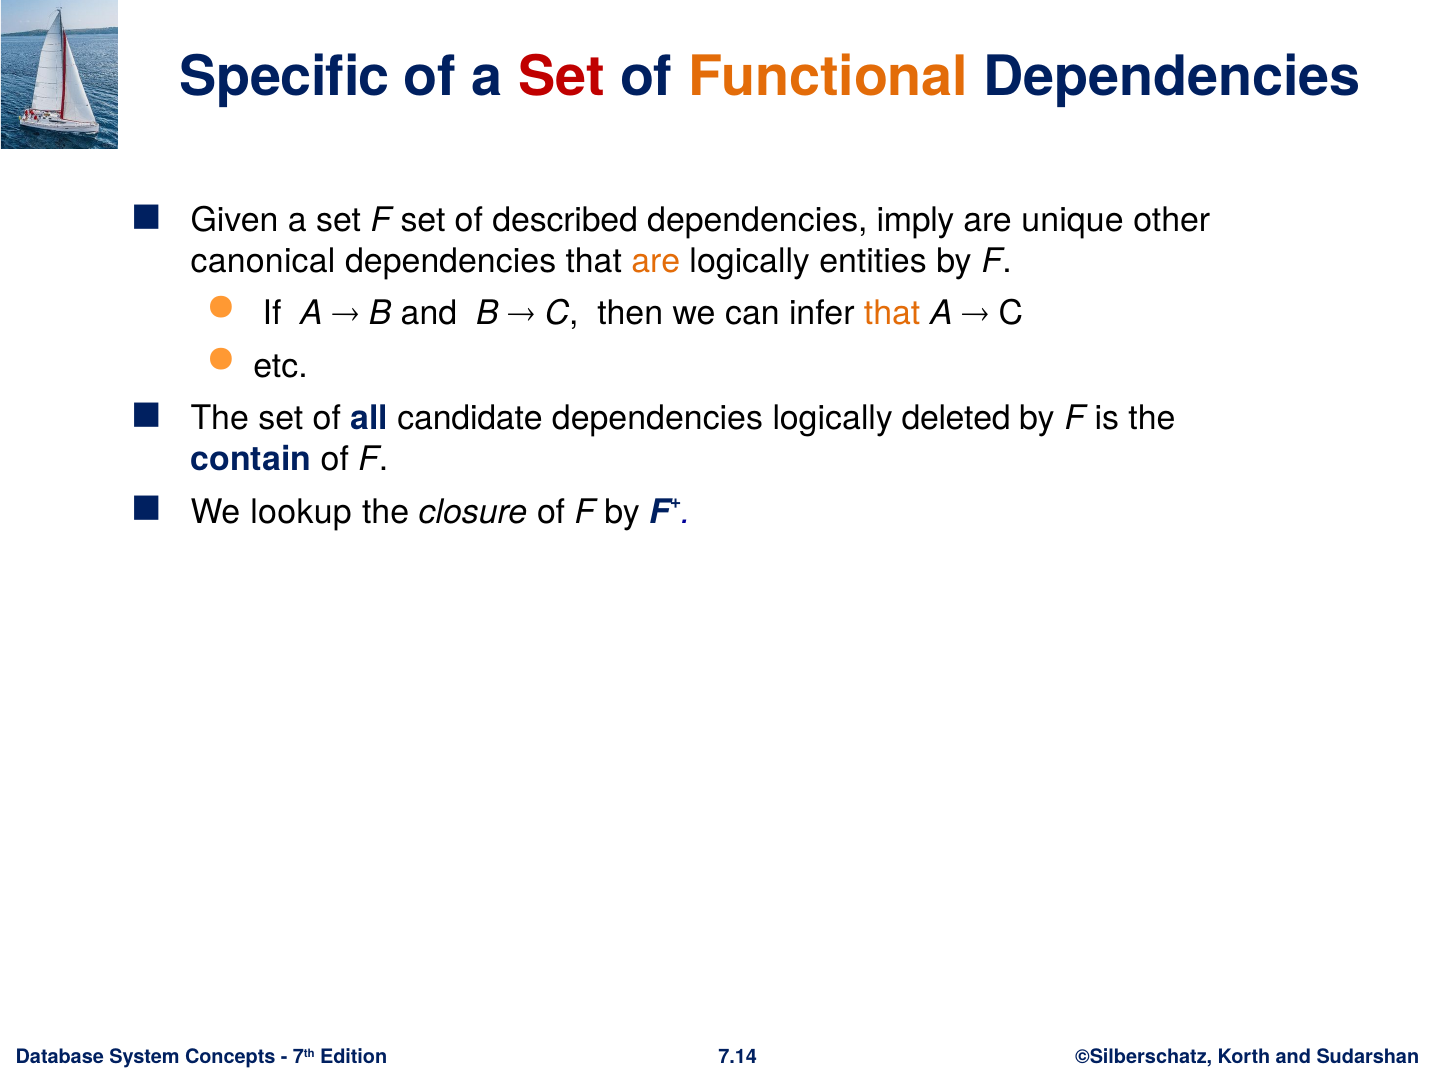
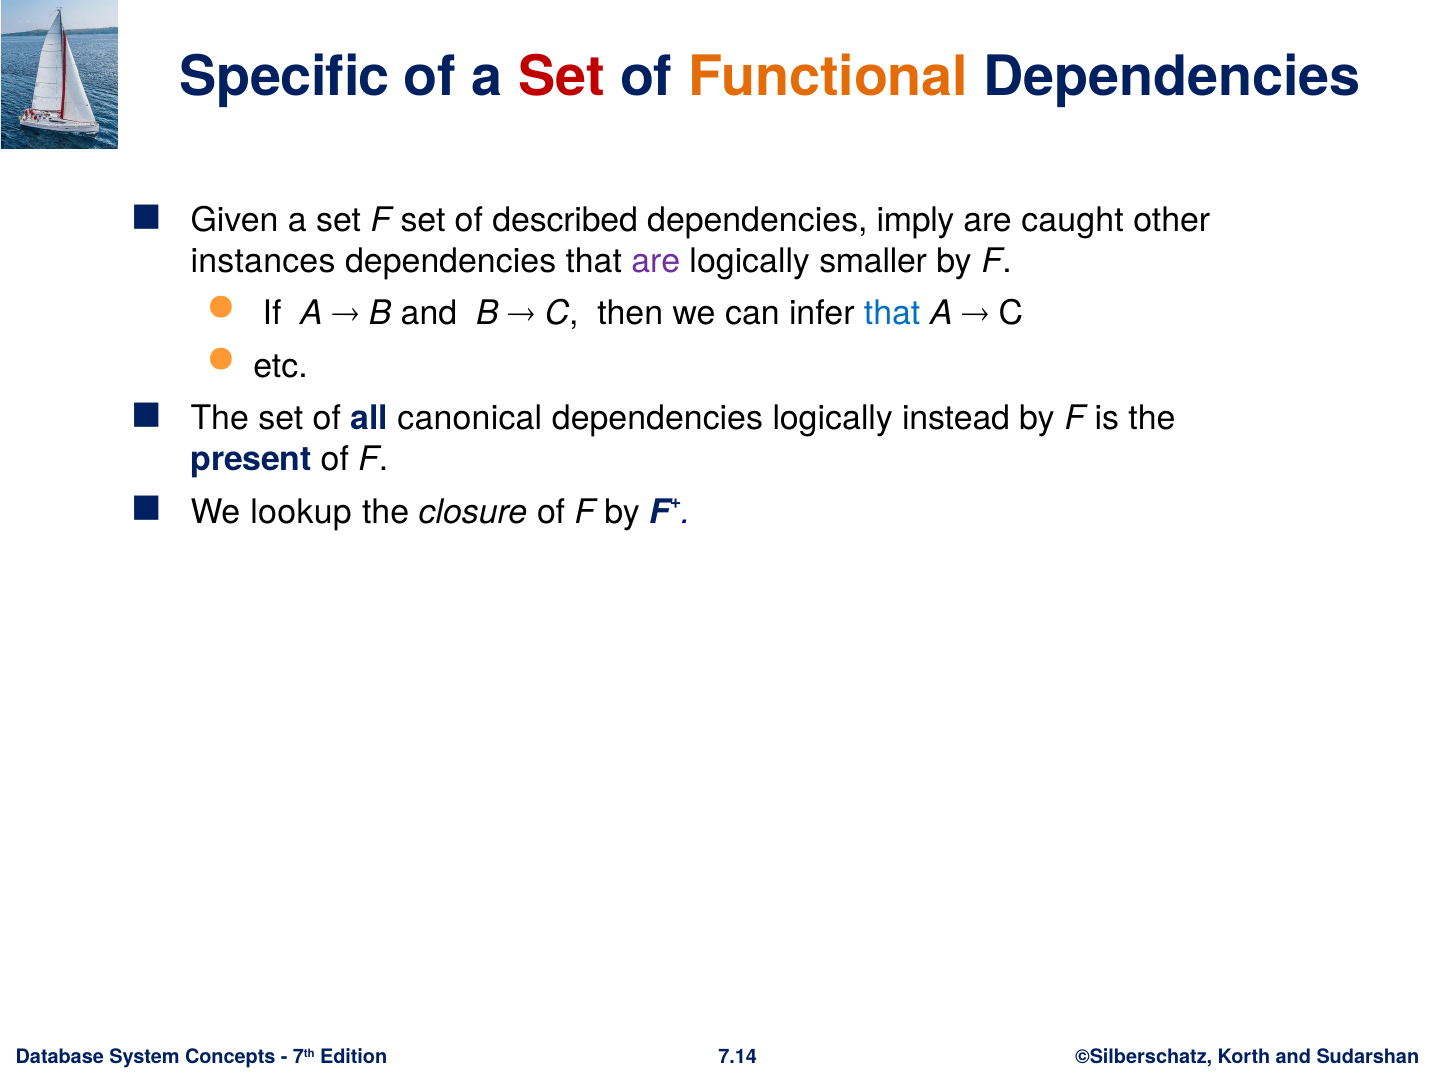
unique: unique -> caught (1073, 221)
canonical: canonical -> instances (263, 261)
are colour: orange -> purple (656, 261)
entities: entities -> smaller (873, 261)
that colour: orange -> blue (892, 314)
candidate: candidate -> canonical (470, 419)
deleted: deleted -> instead (956, 419)
contain: contain -> present (251, 460)
